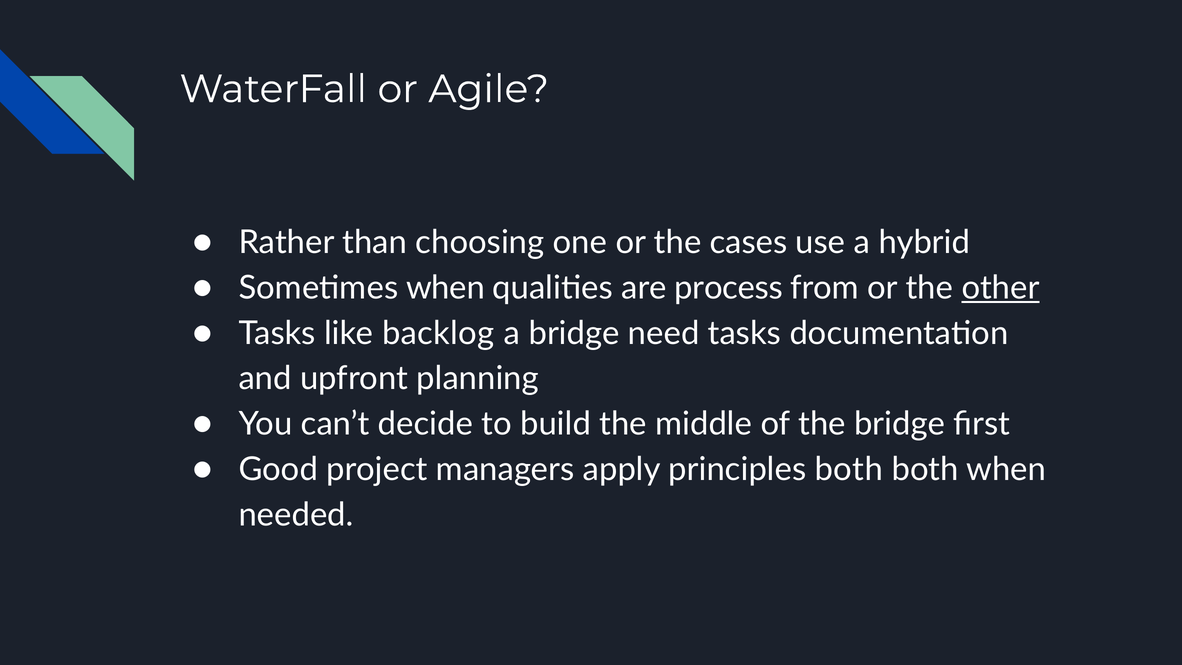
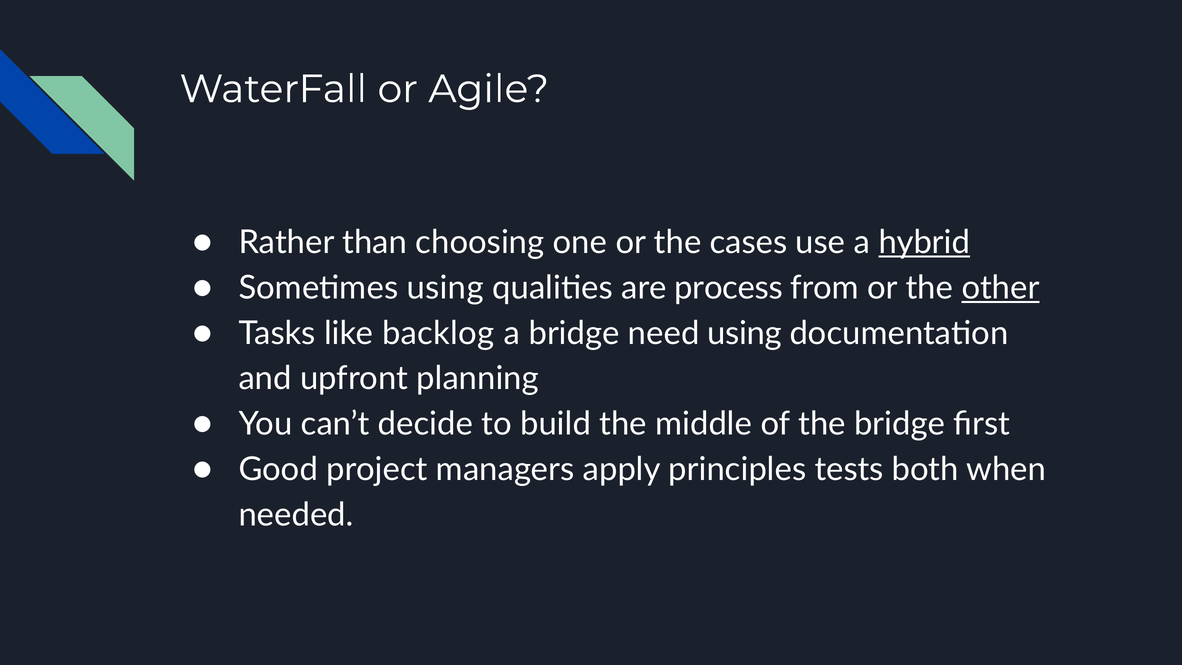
hybrid underline: none -> present (924, 242)
Sometimes when: when -> using (445, 288)
need tasks: tasks -> using (745, 333)
principles both: both -> tests (849, 469)
